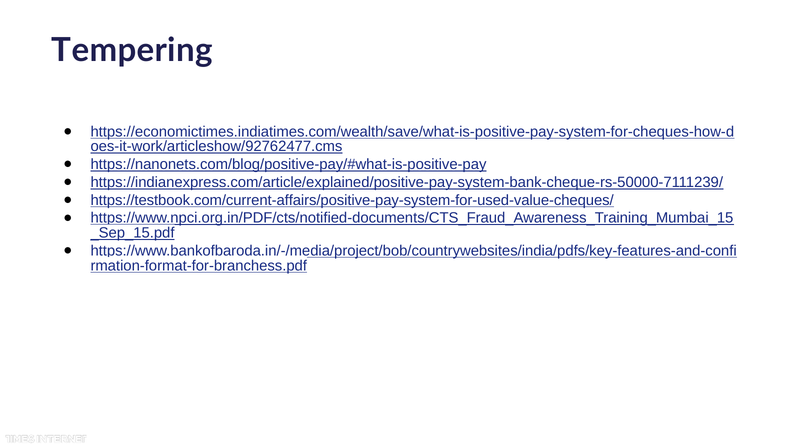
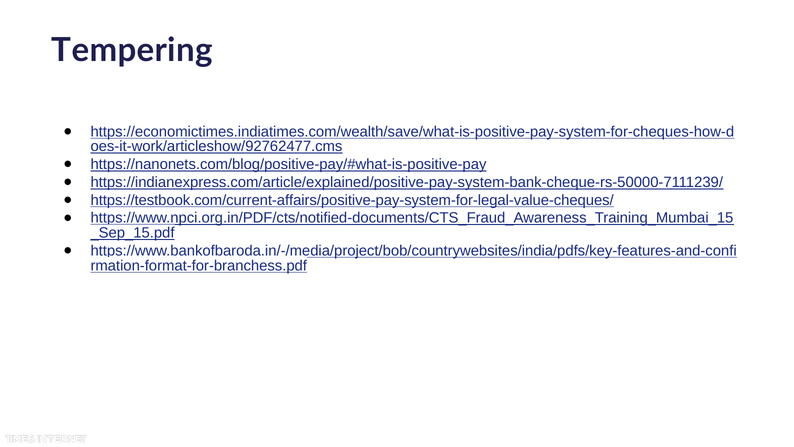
https://testbook.com/current-affairs/positive-pay-system-for-used-value-cheques/: https://testbook.com/current-affairs/positive-pay-system-for-used-value-cheques/ -> https://testbook.com/current-affairs/positive-pay-system-for-legal-value-cheques/ (352, 200)
